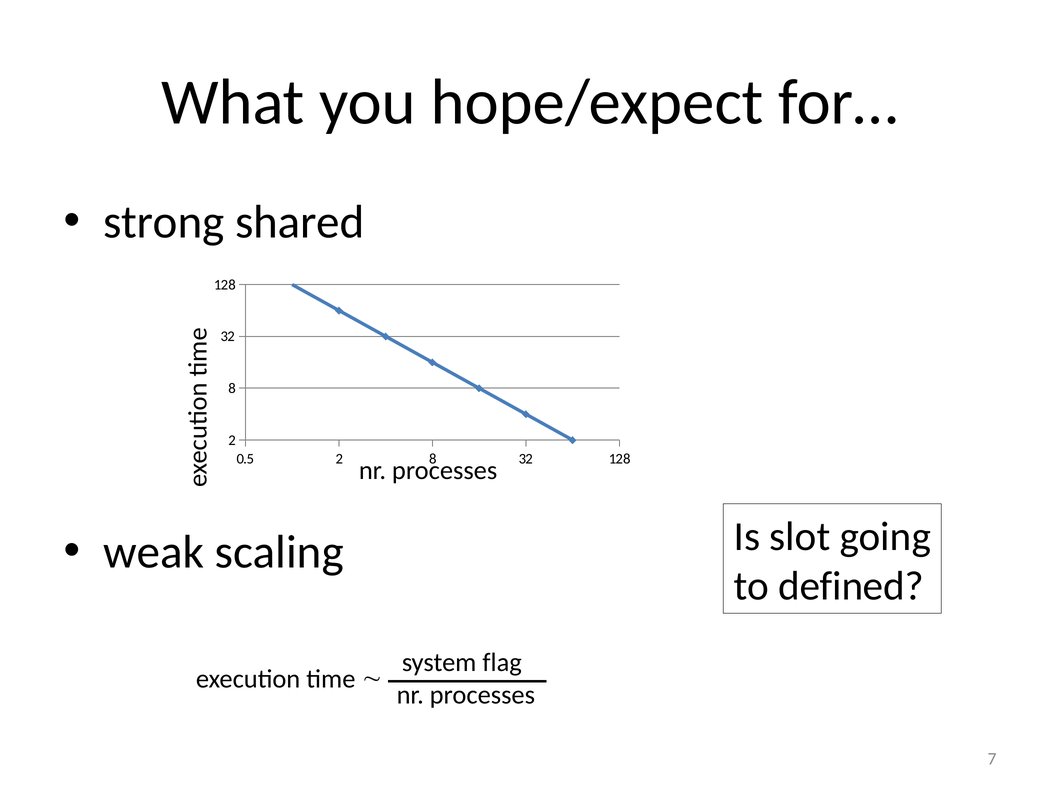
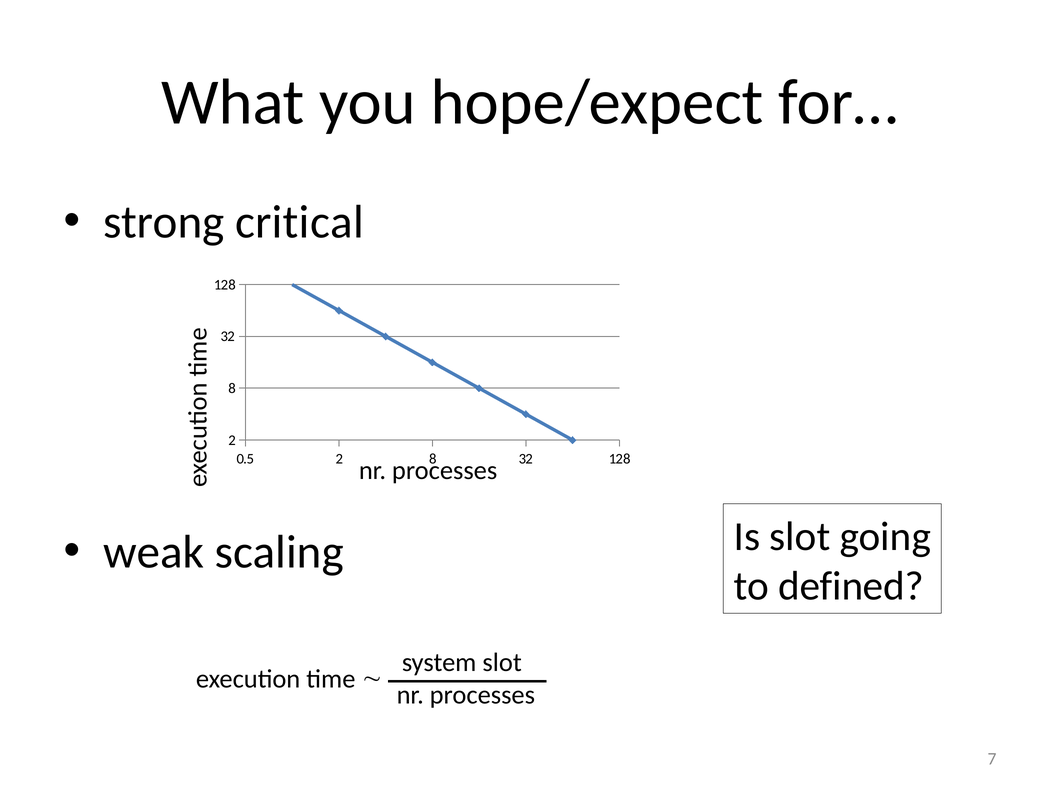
shared: shared -> critical (299, 222)
system flag: flag -> slot (502, 663)
